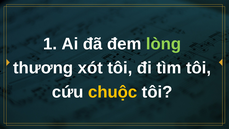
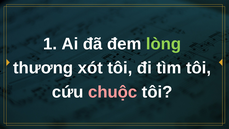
chuộc colour: yellow -> pink (113, 92)
